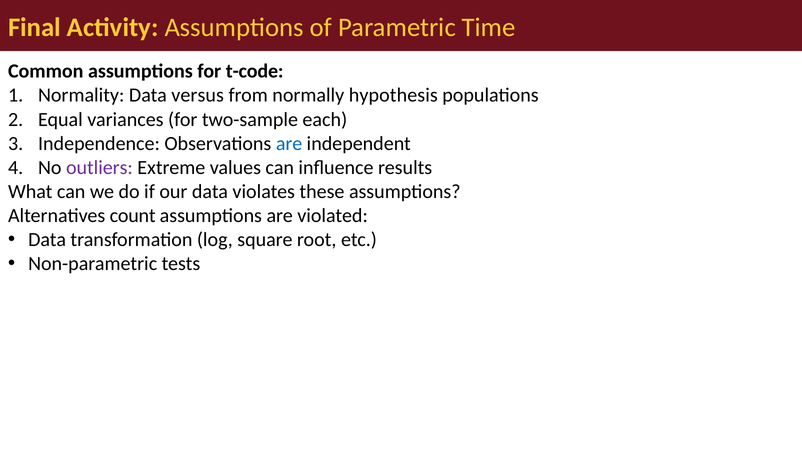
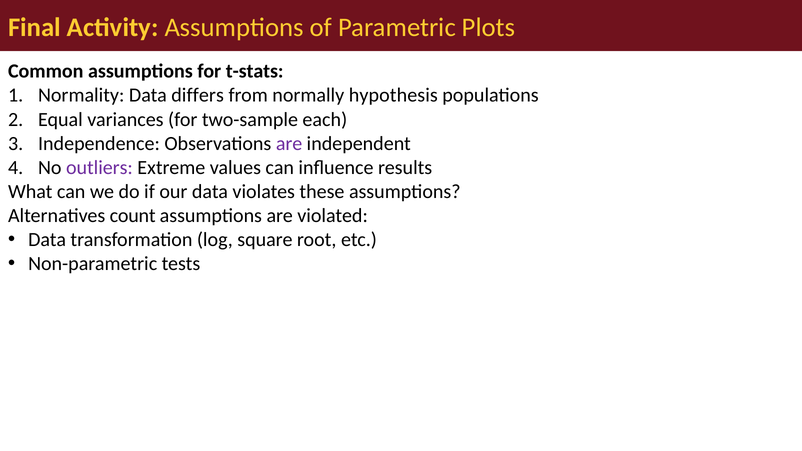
Time: Time -> Plots (489, 27)
t-code: t-code -> t-stats (255, 71)
versus: versus -> differs (198, 95)
are colour: blue -> purple (289, 144)
